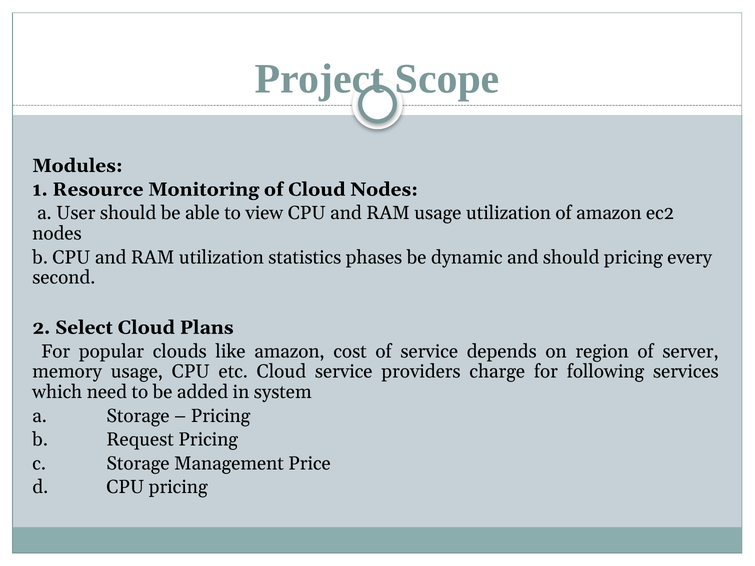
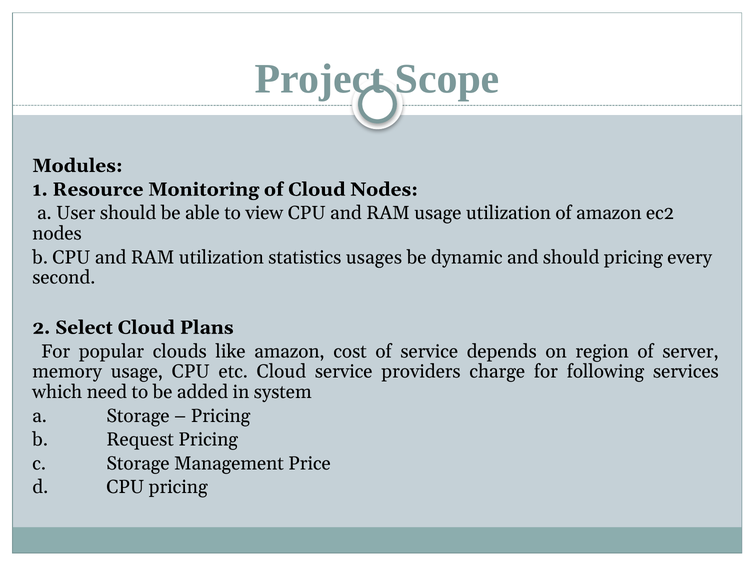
phases: phases -> usages (374, 257)
